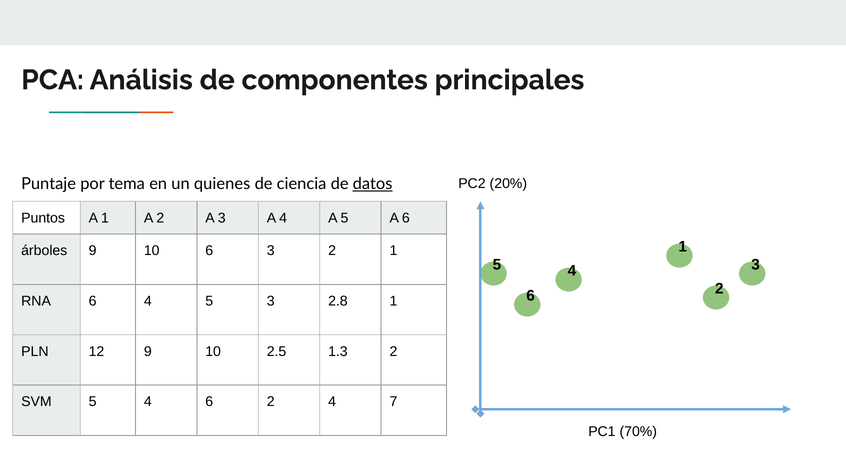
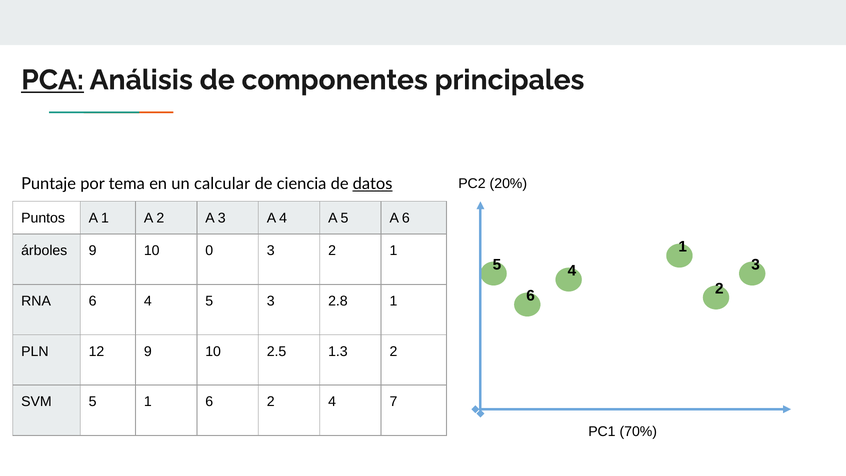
PCA underline: none -> present (53, 80)
quienes: quienes -> calcular (222, 184)
10 6: 6 -> 0 (209, 251)
SVM 5 4: 4 -> 1 (148, 402)
